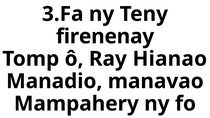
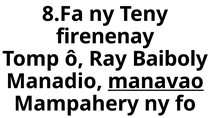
3.Fa: 3.Fa -> 8.Fa (63, 14)
Hianao: Hianao -> Baiboly (170, 59)
manavao underline: none -> present (156, 81)
